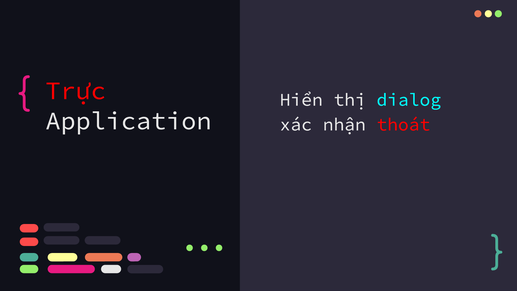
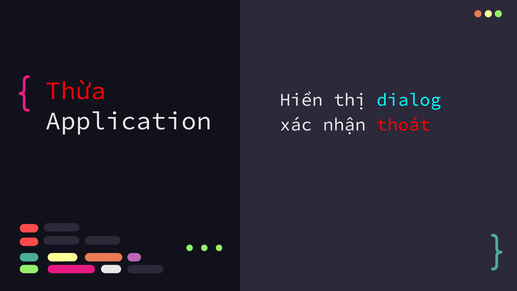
Trực: Trực -> Thừa (76, 91)
